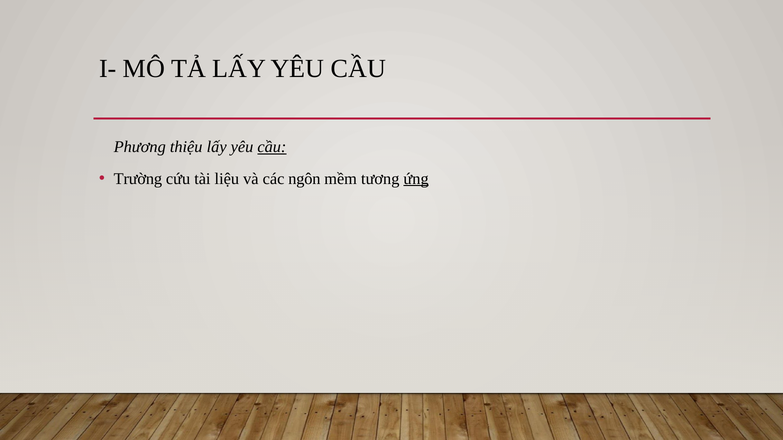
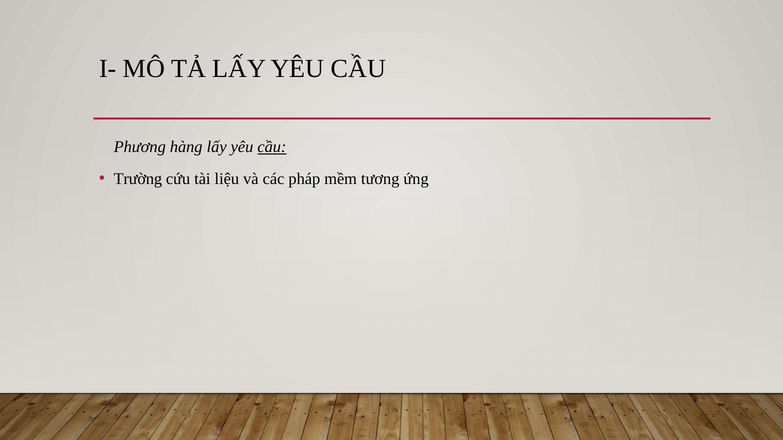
thiệu: thiệu -> hàng (186, 147)
ngôn: ngôn -> pháp (304, 179)
ứng underline: present -> none (416, 179)
